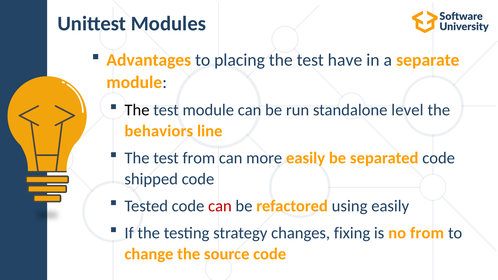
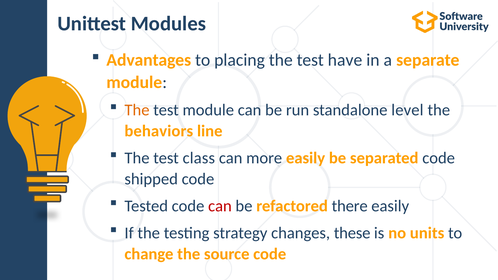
The colour: black -> orange (137, 110)
test from: from -> class (199, 158)
using: using -> there (350, 206)
fixing: fixing -> these (352, 233)
no from: from -> units (427, 233)
